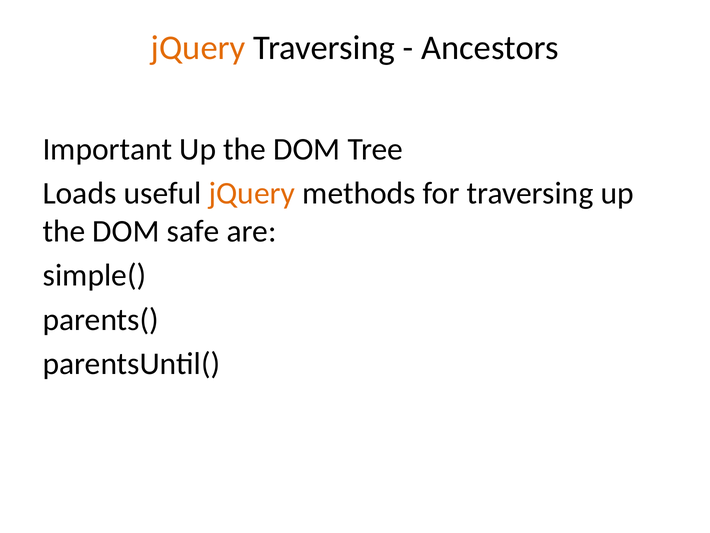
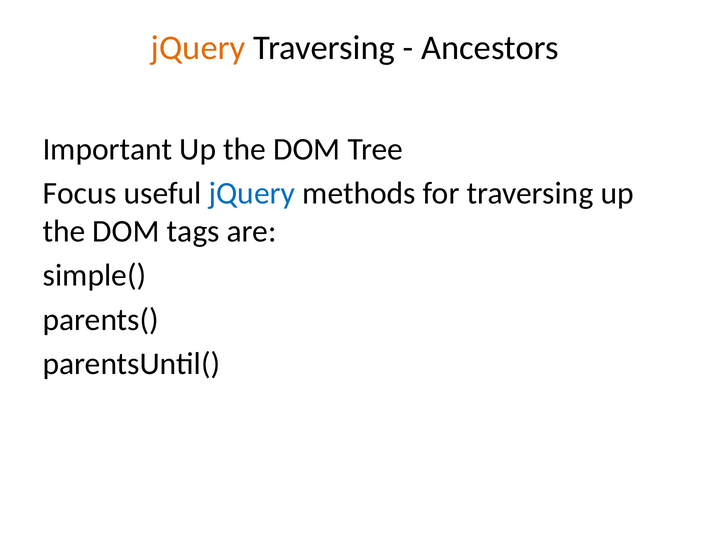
Loads: Loads -> Focus (79, 193)
jQuery colour: orange -> blue (252, 193)
safe: safe -> tags (193, 231)
